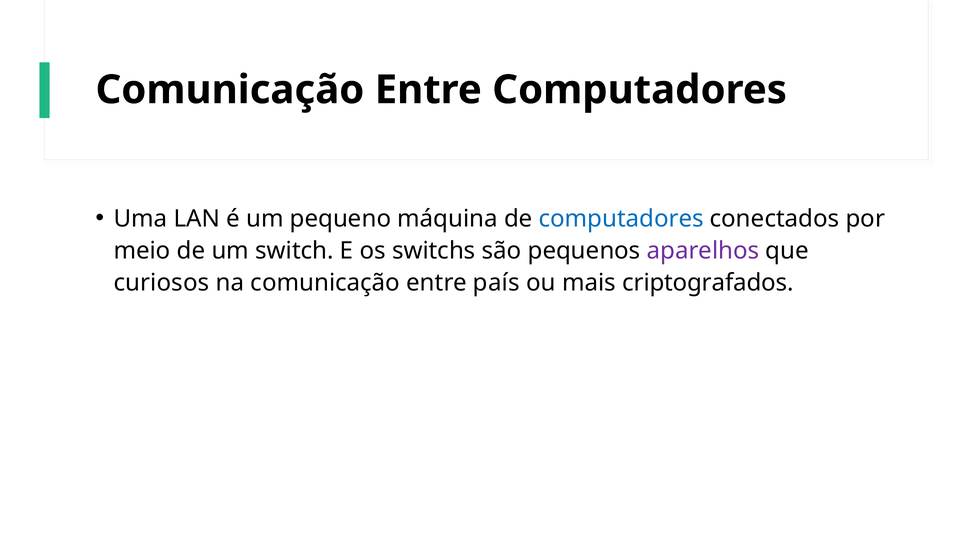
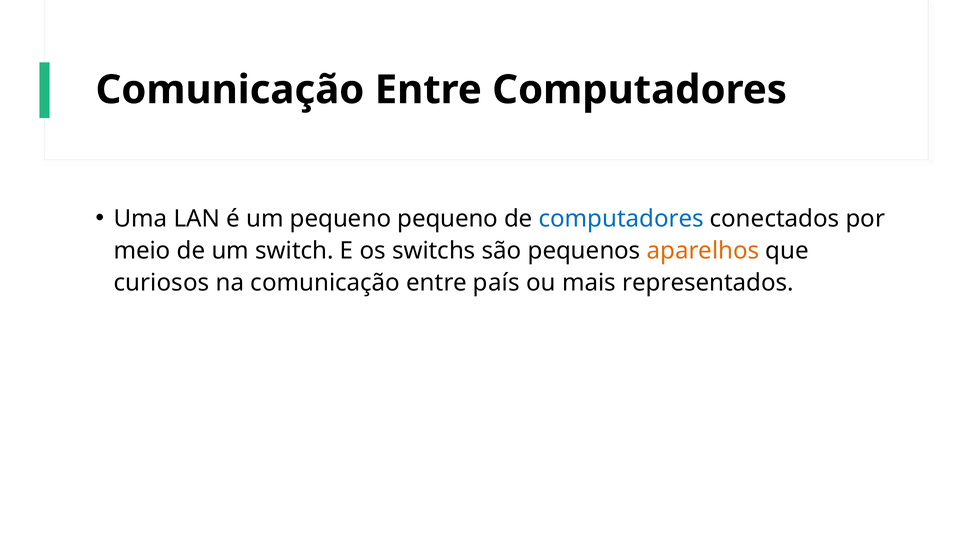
pequeno máquina: máquina -> pequeno (448, 219)
aparelhos colour: purple -> orange (703, 251)
criptografados: criptografados -> representados (708, 282)
